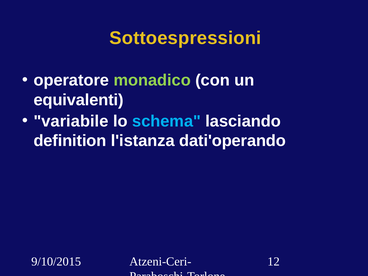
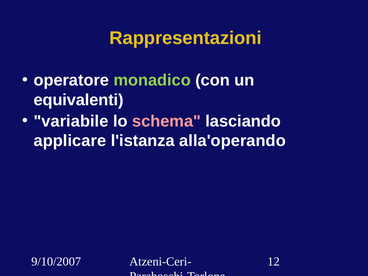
Sottoespressioni: Sottoespressioni -> Rappresentazioni (185, 38)
schema colour: light blue -> pink (167, 121)
definition: definition -> applicare (70, 141)
dati'operando: dati'operando -> alla'operando (232, 141)
9/10/2015: 9/10/2015 -> 9/10/2007 (56, 262)
